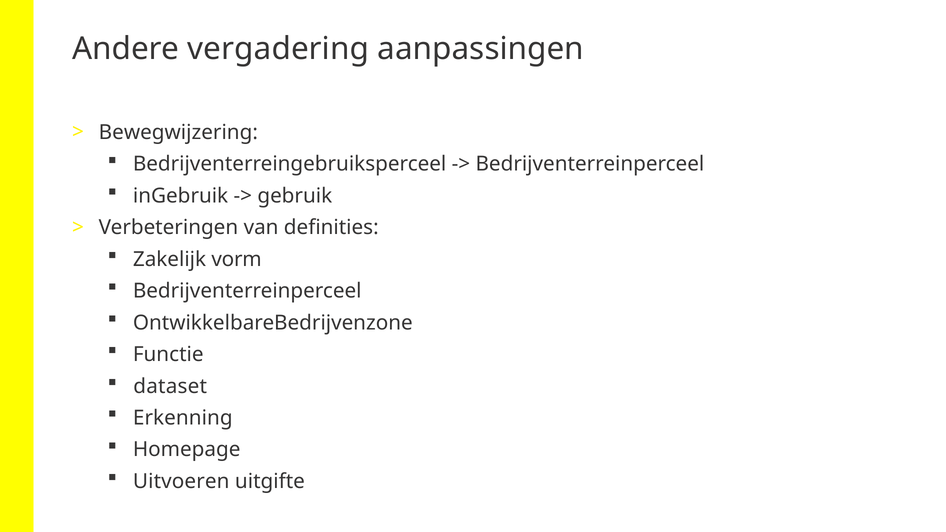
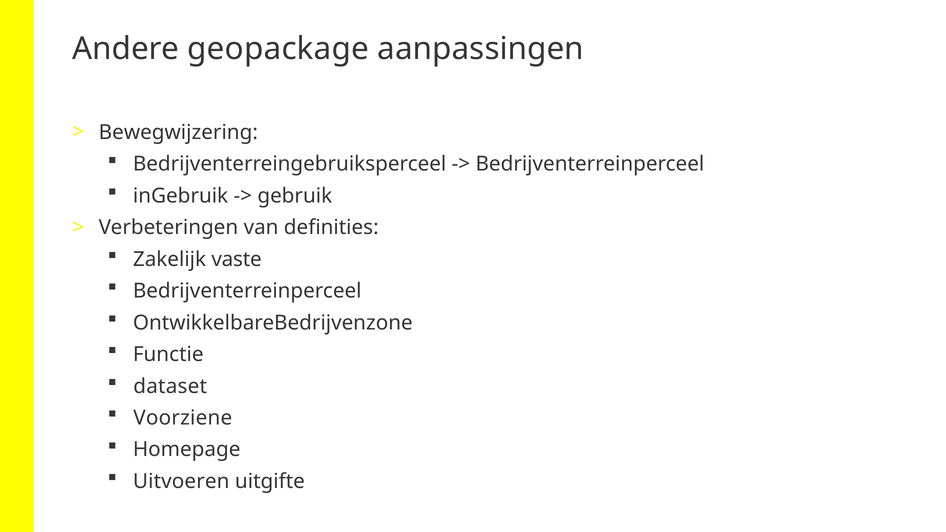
vergadering: vergadering -> geopackage (278, 49)
vorm: vorm -> vaste (237, 259)
Erkenning: Erkenning -> Voorziene (183, 418)
